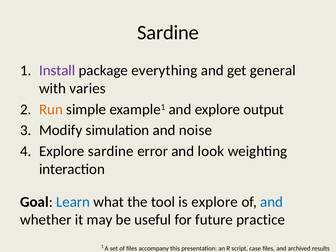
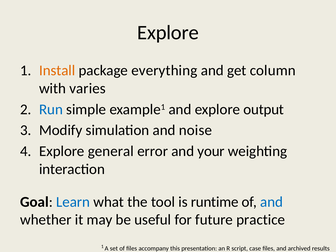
Sardine: Sardine -> Explore (168, 33)
Install colour: purple -> orange (57, 70)
general: general -> column (273, 70)
Run colour: orange -> blue (51, 109)
Explore sardine: sardine -> general (111, 151)
look: look -> your (211, 151)
is explore: explore -> runtime (215, 202)
